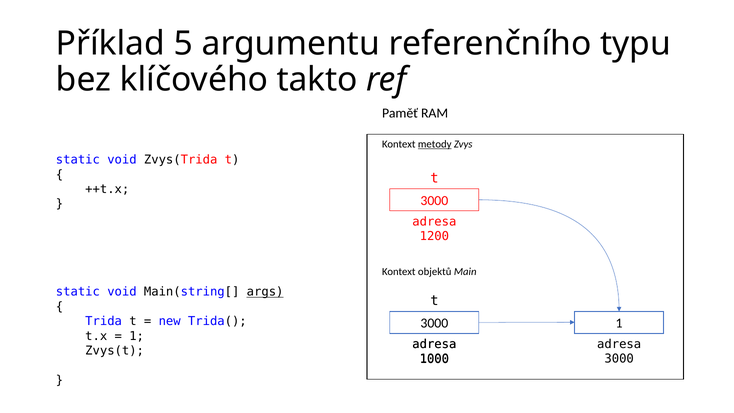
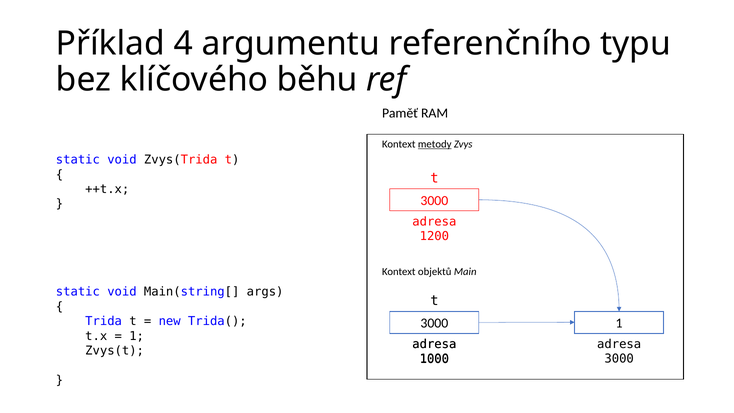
5: 5 -> 4 (183, 43)
takto: takto -> běhu (317, 80)
args underline: present -> none (265, 292)
